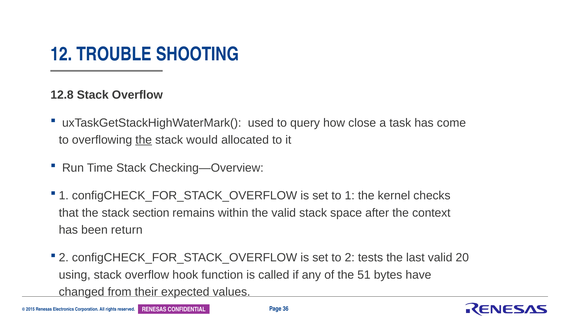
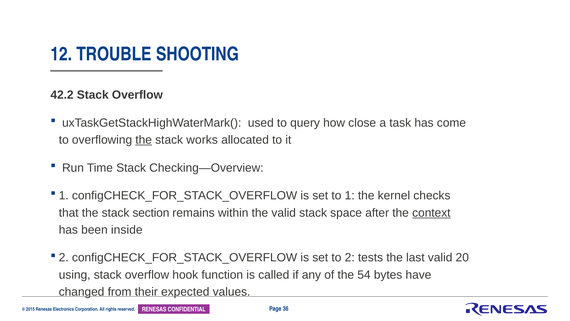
12.8: 12.8 -> 42.2 (62, 95)
would: would -> works (202, 140)
context underline: none -> present (431, 213)
return: return -> inside (127, 230)
51: 51 -> 54 (364, 275)
